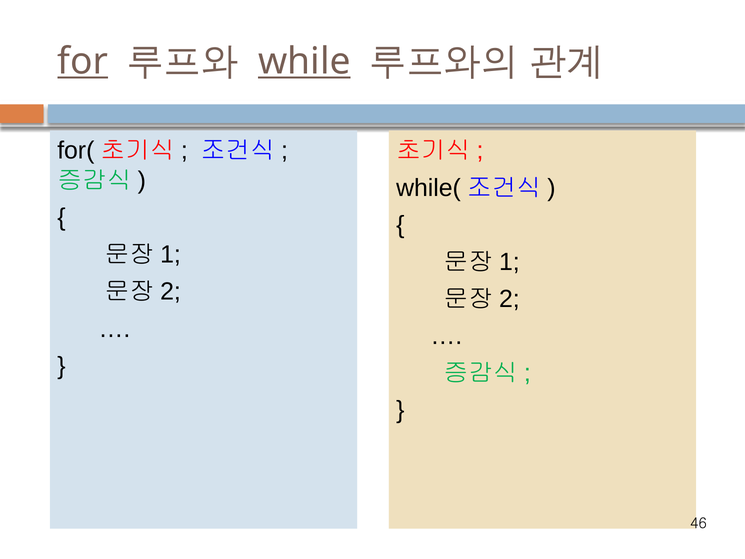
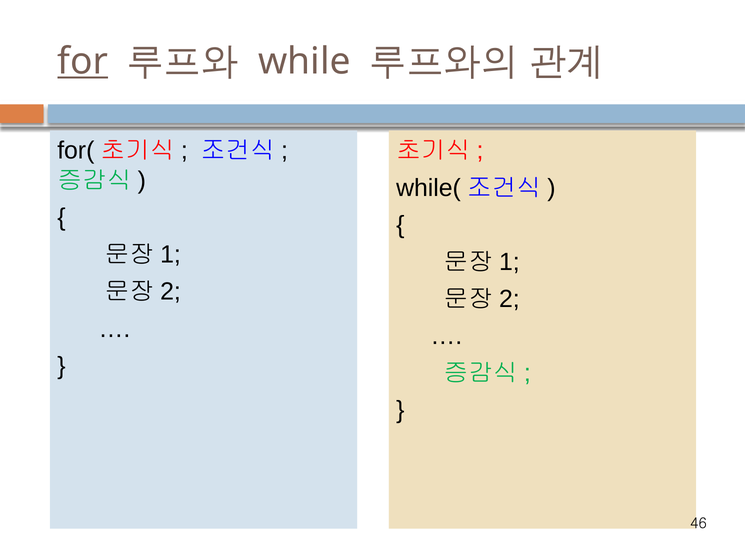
while underline: present -> none (304, 62)
